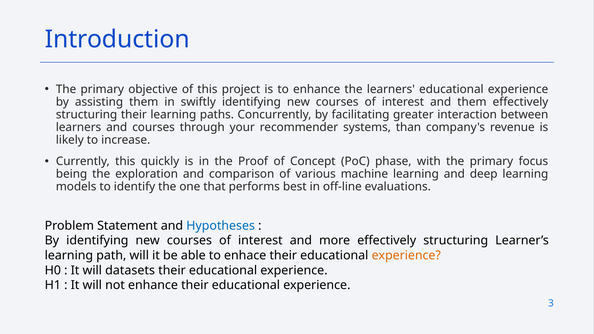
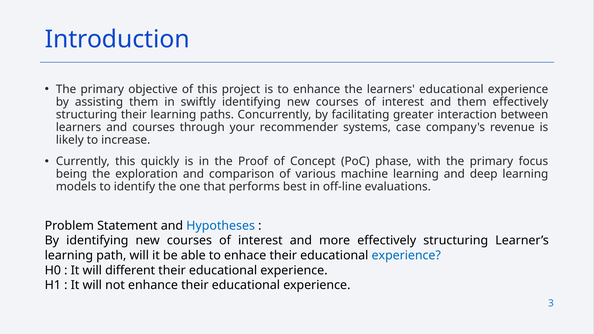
than: than -> case (408, 127)
experience colour: orange -> blue (406, 256)
datasets: datasets -> different (130, 270)
